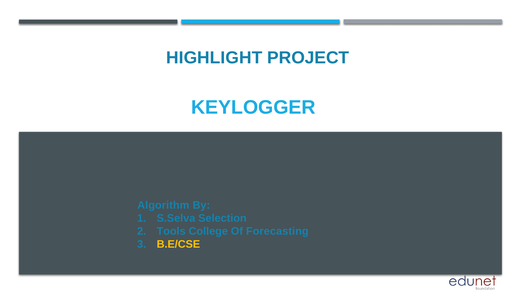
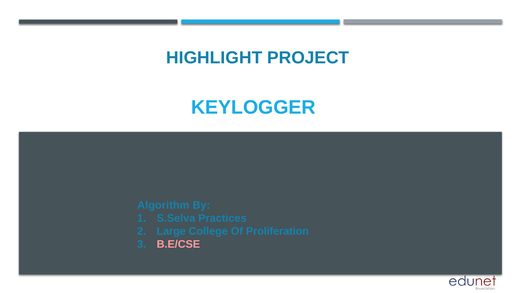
Selection: Selection -> Practices (222, 218)
Tools: Tools -> Large (171, 231)
Forecasting: Forecasting -> Proliferation (277, 231)
B.E/CSE colour: yellow -> pink (178, 244)
